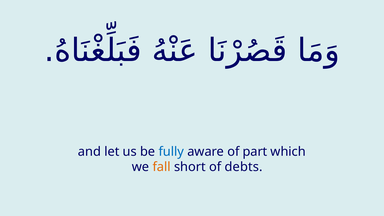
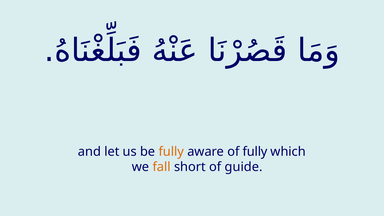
fully colour: blue -> orange (171, 152)
of part: part -> fully (255, 152)
debts: debts -> guide (244, 167)
